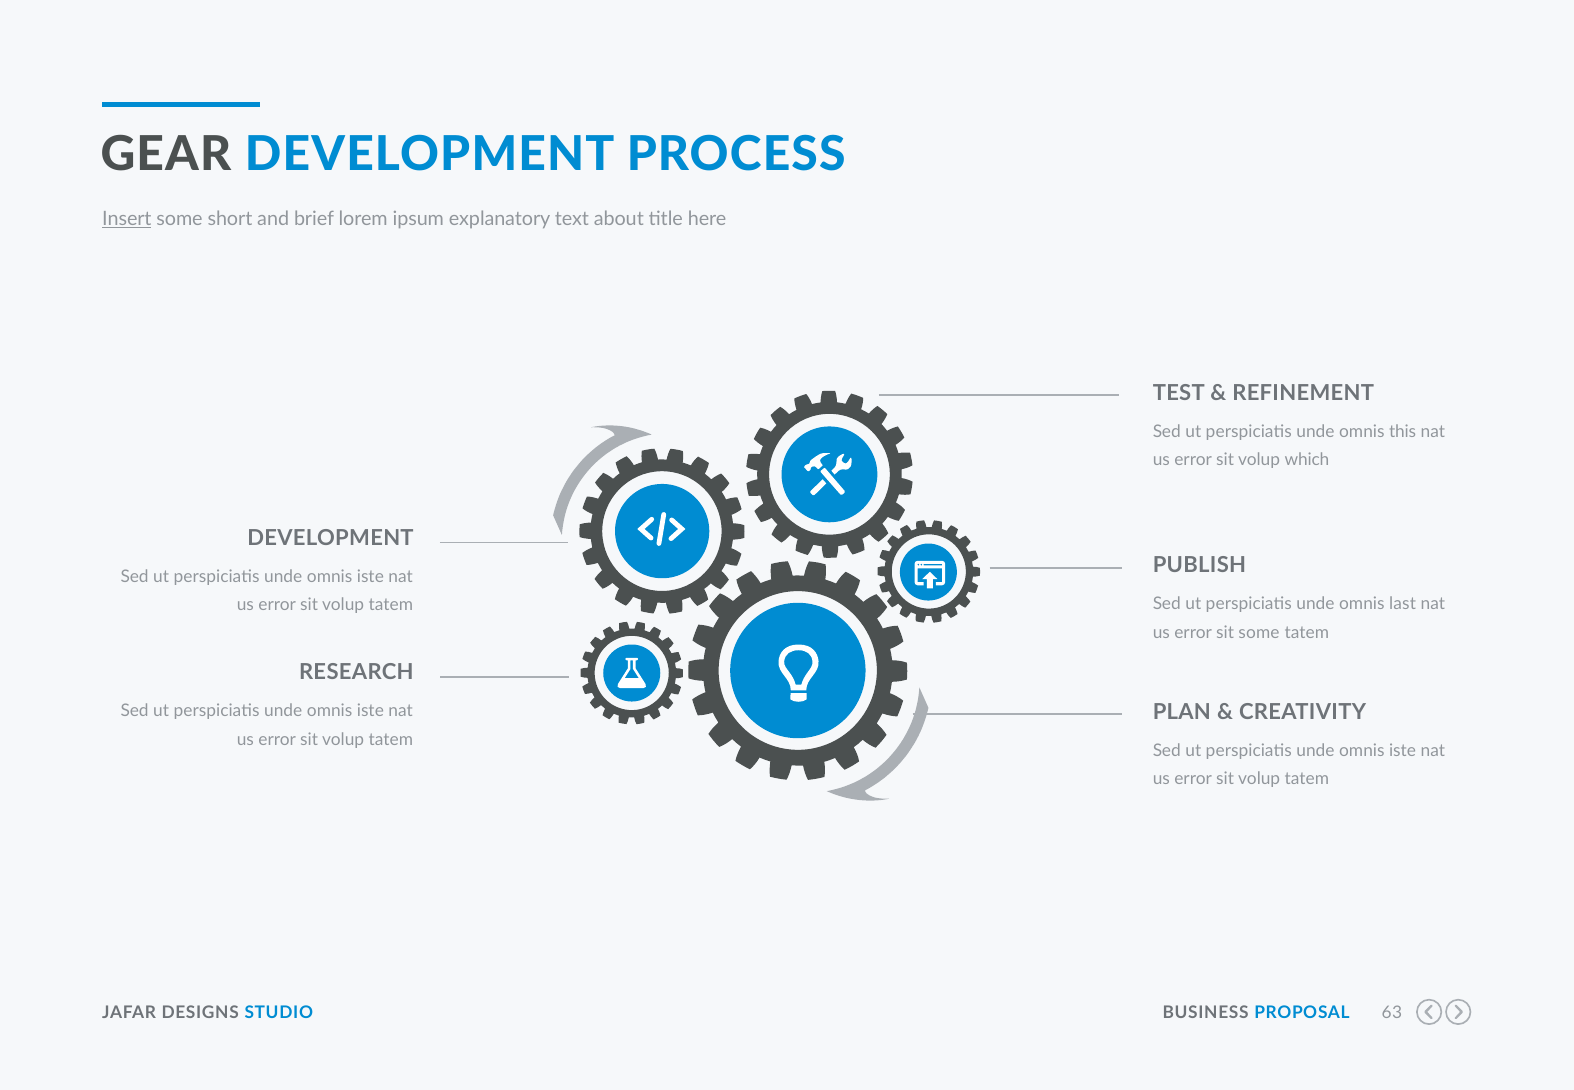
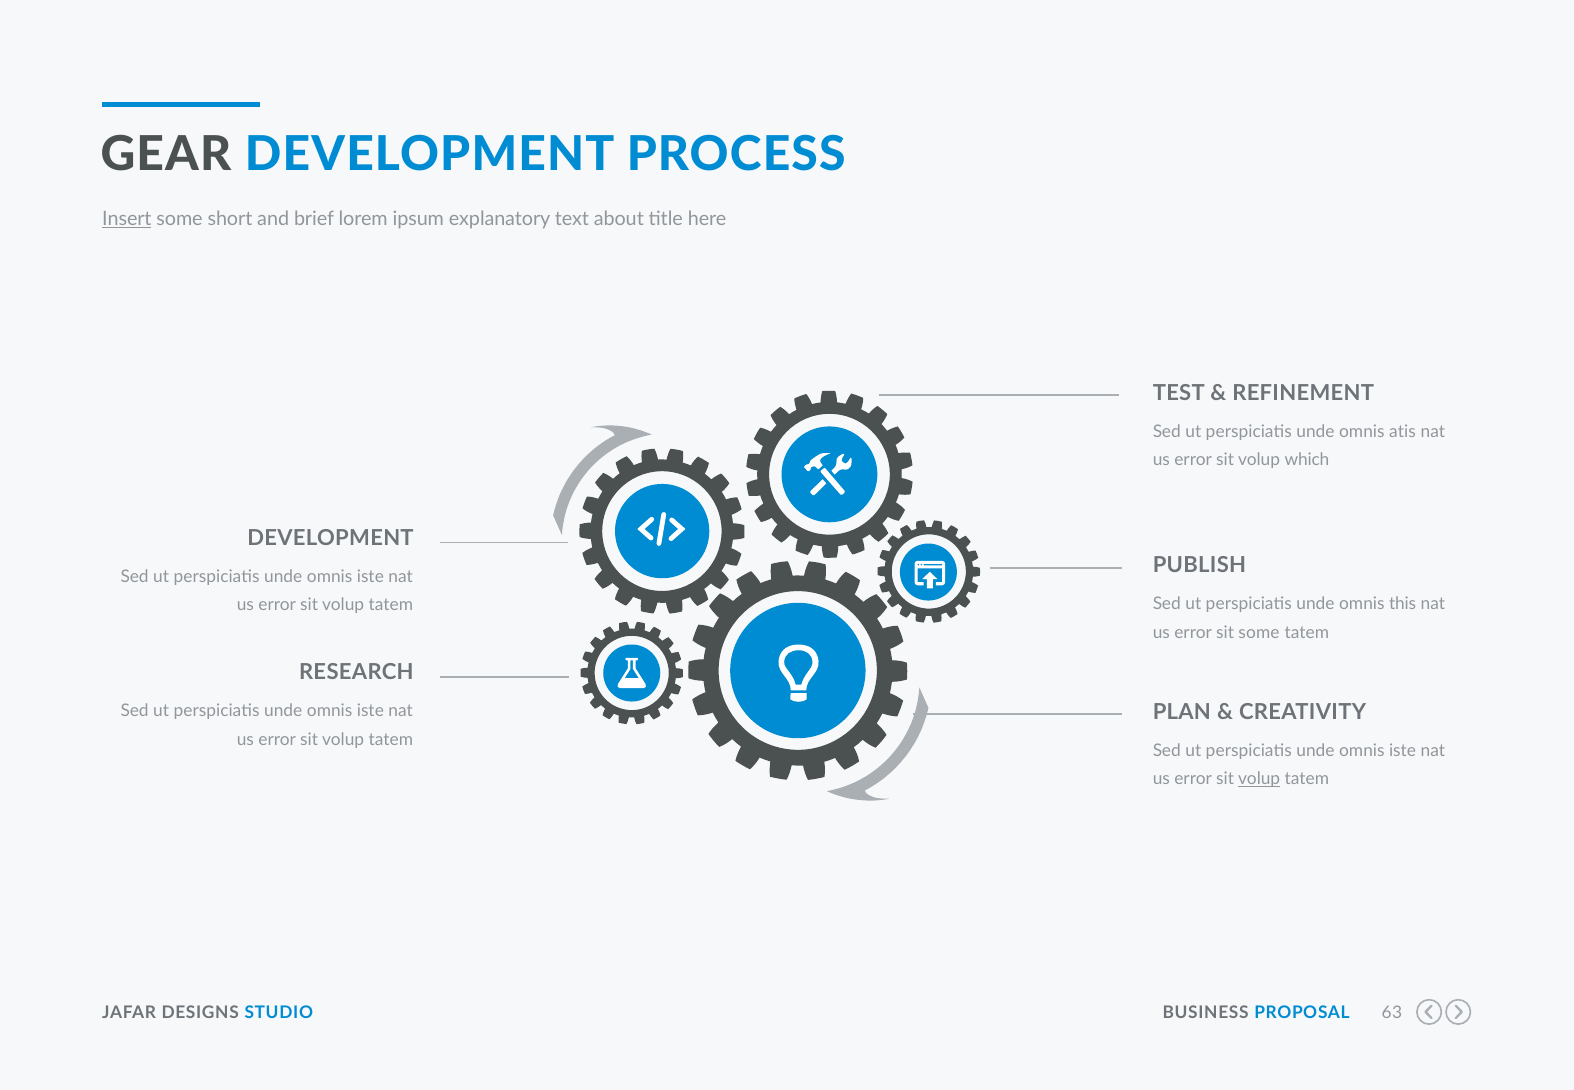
this: this -> atis (1403, 431)
last: last -> this (1403, 604)
volup underline: none -> present (1259, 779)
